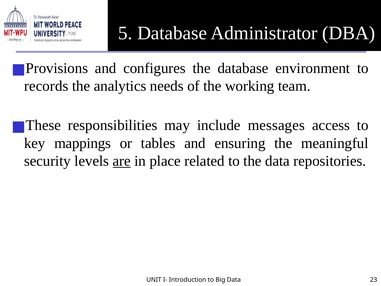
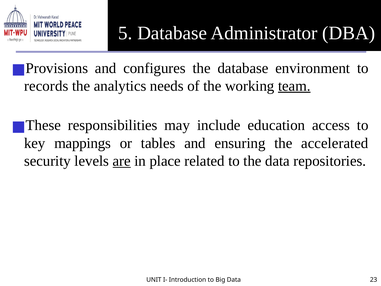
team underline: none -> present (294, 86)
messages: messages -> education (276, 125)
meaningful: meaningful -> accelerated (335, 143)
